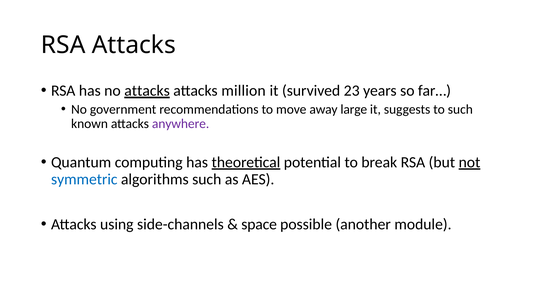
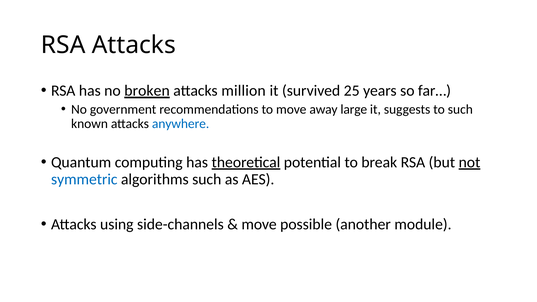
no attacks: attacks -> broken (147, 91)
23: 23 -> 25 (352, 91)
anywhere colour: purple -> blue (181, 124)
space: space -> move (259, 224)
